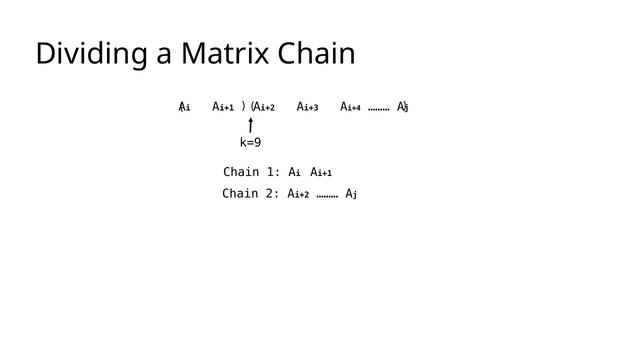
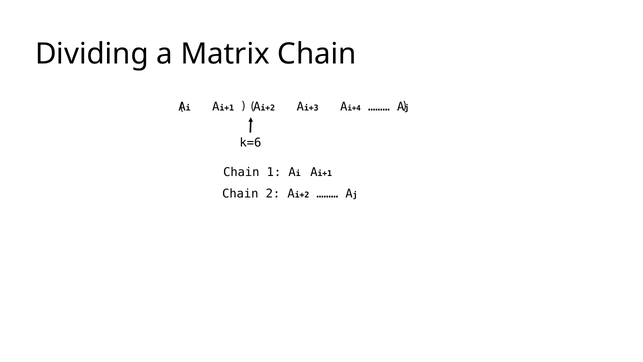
k=9: k=9 -> k=6 (250, 143)
